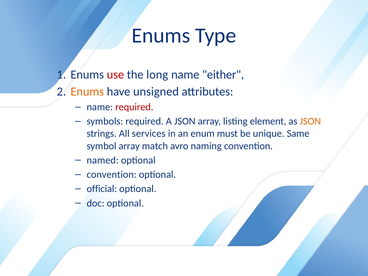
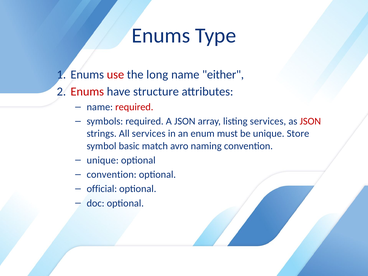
Enums colour: orange -> red (87, 92)
unsigned: unsigned -> structure (156, 92)
listing element: element -> services (268, 121)
JSON colour: orange -> red (310, 121)
Same: Same -> Store (298, 134)
symbol array: array -> basic (129, 146)
named: named -> unique (103, 160)
